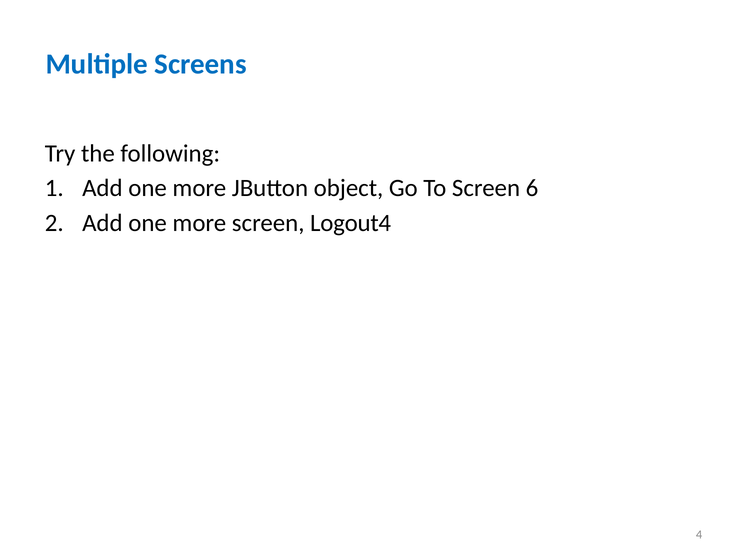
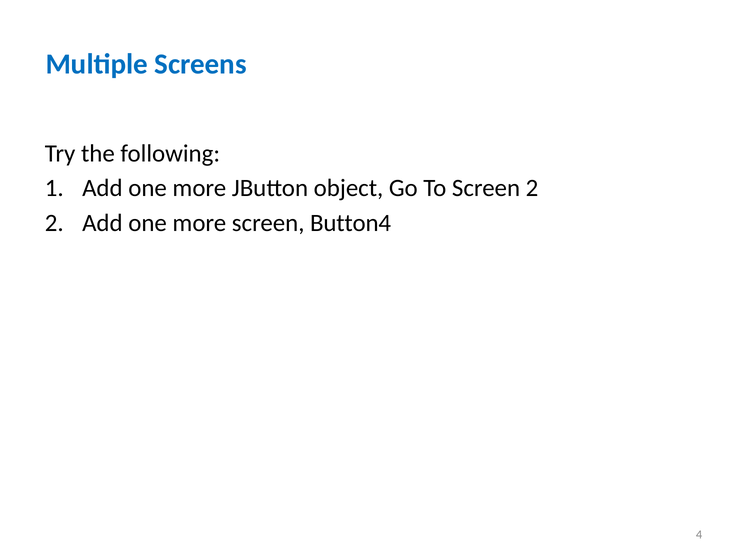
Screen 6: 6 -> 2 (532, 188)
Logout4: Logout4 -> Button4 (351, 223)
